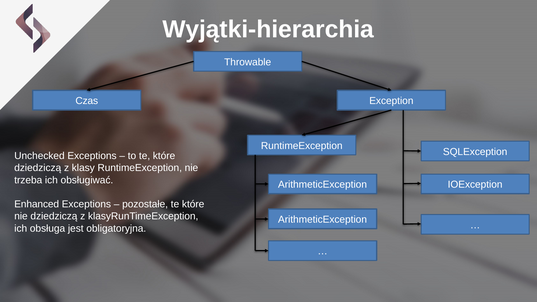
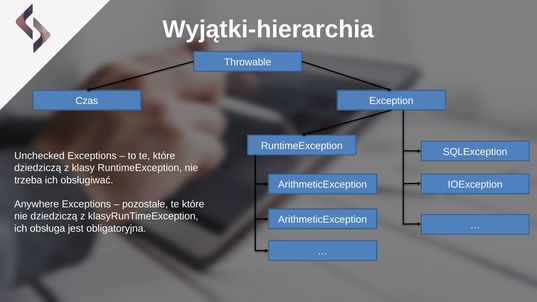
Enhanced: Enhanced -> Anywhere (37, 204)
